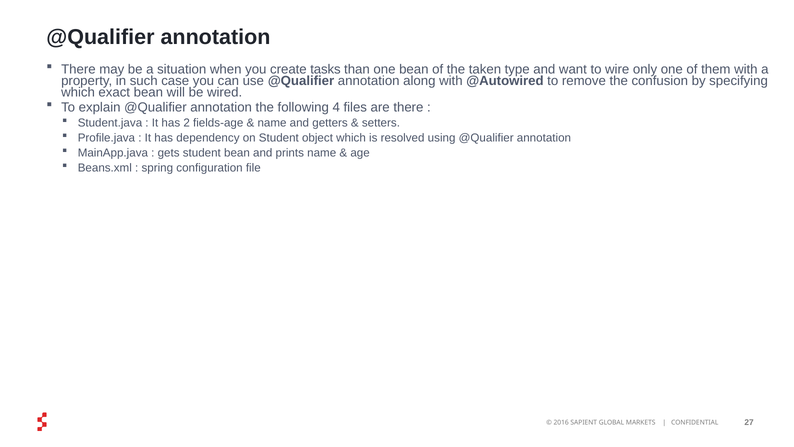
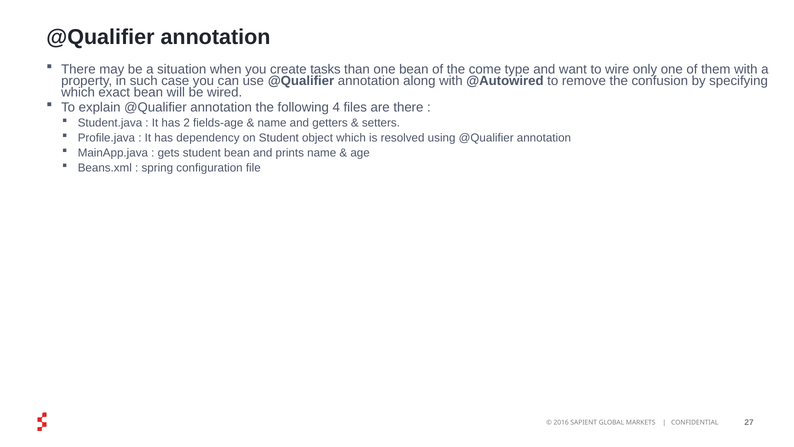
taken: taken -> come (485, 69)
